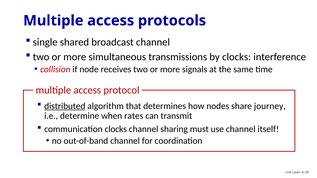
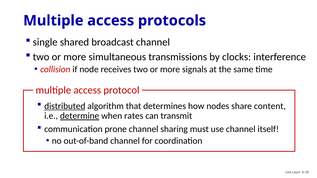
journey: journey -> content (270, 106)
determine underline: none -> present (80, 116)
communication clocks: clocks -> prone (116, 129)
